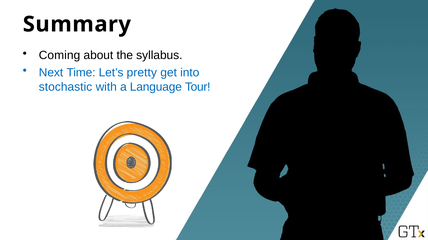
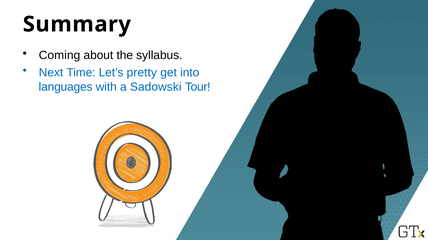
stochastic: stochastic -> languages (66, 87)
Language: Language -> Sadowski (156, 87)
